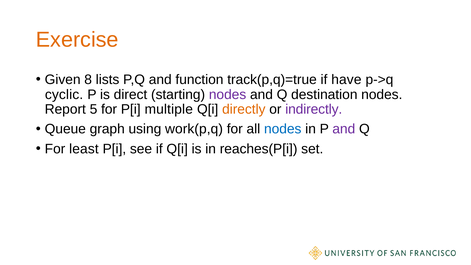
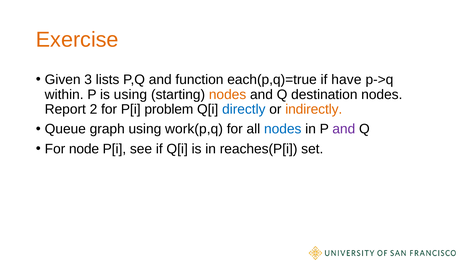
8: 8 -> 3 (88, 80)
track(p,q)=true: track(p,q)=true -> each(p,q)=true (272, 80)
cyclic: cyclic -> within (64, 94)
is direct: direct -> using (130, 94)
nodes colour: purple -> orange (228, 94)
5: 5 -> 2 (93, 109)
multiple: multiple -> problem (169, 109)
directly colour: orange -> blue (244, 109)
indirectly colour: purple -> orange (314, 109)
least: least -> node (84, 149)
